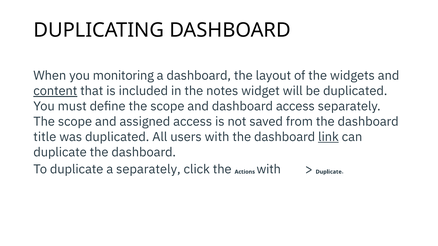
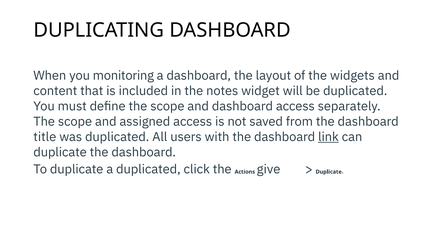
content underline: present -> none (55, 91)
a separately: separately -> duplicated (148, 170)
Actions with: with -> give (269, 170)
